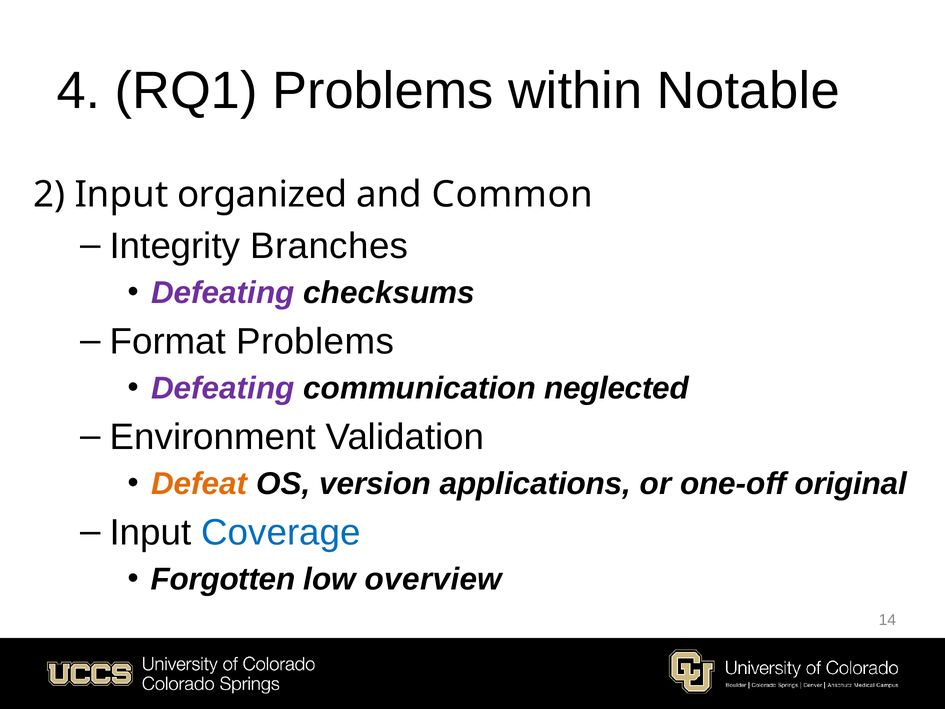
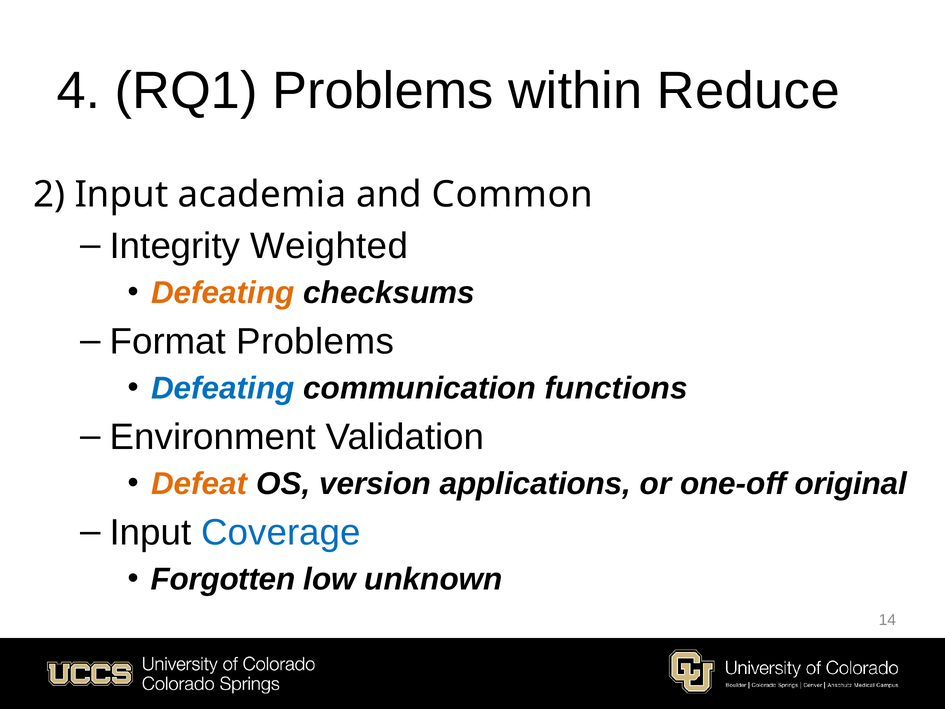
Notable: Notable -> Reduce (748, 91)
organized: organized -> academia (262, 195)
Branches: Branches -> Weighted (329, 246)
Defeating colour: purple -> orange (223, 293)
Defeating colour: purple -> blue (223, 388)
neglected: neglected -> functions (616, 388)
overview: overview -> unknown (434, 579)
